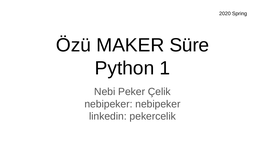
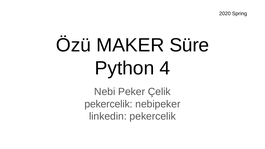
1: 1 -> 4 (165, 68)
nebipeker: nebipeker -> pekercelik (109, 104)
